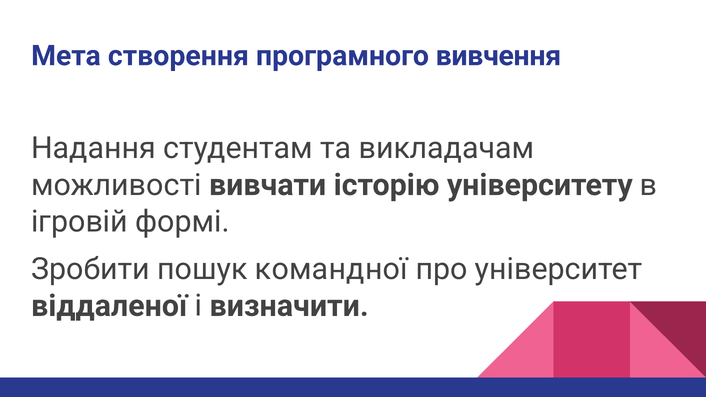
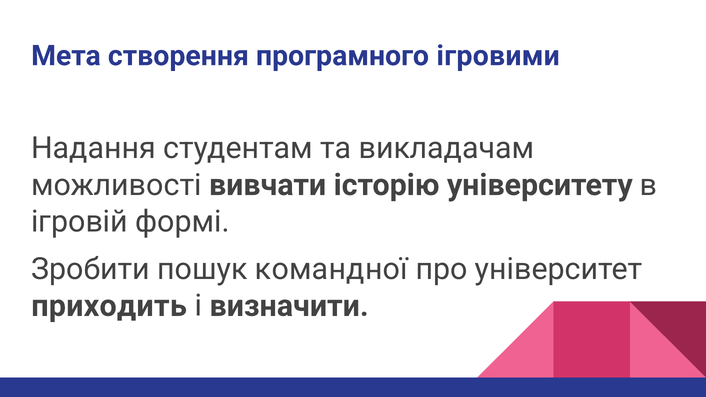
вивчення: вивчення -> ігровими (498, 56)
віддаленої: віддаленої -> приходить (109, 306)
